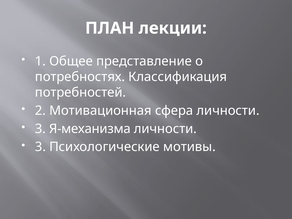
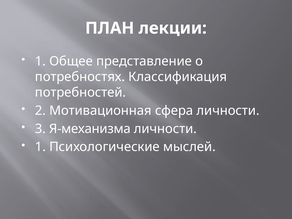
3: 3 -> 1 (40, 147)
мотивы: мотивы -> мыслей (189, 147)
